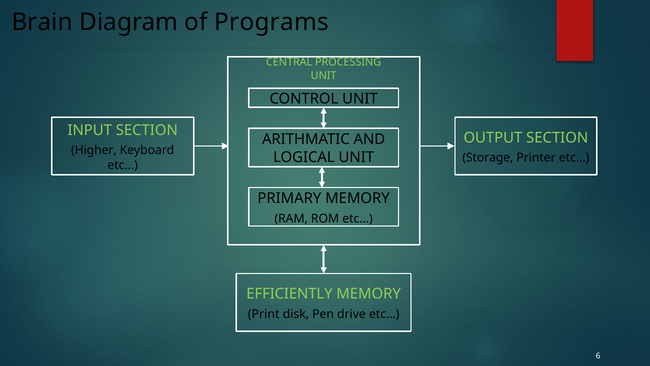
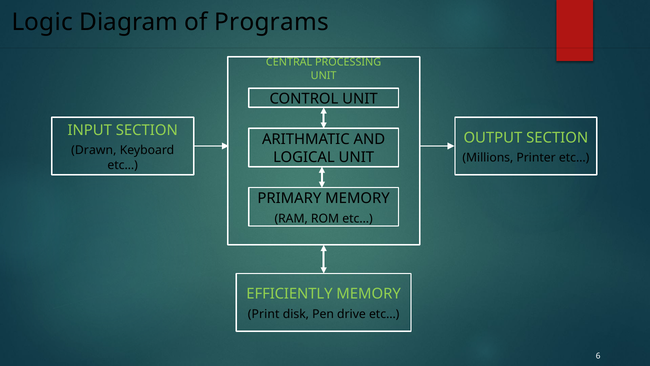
Brain: Brain -> Logic (42, 22)
Higher: Higher -> Drawn (94, 150)
Storage: Storage -> Millions (488, 158)
